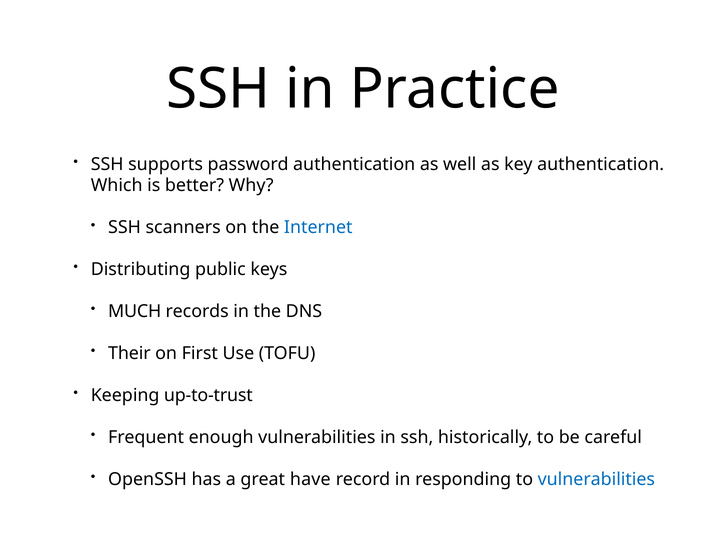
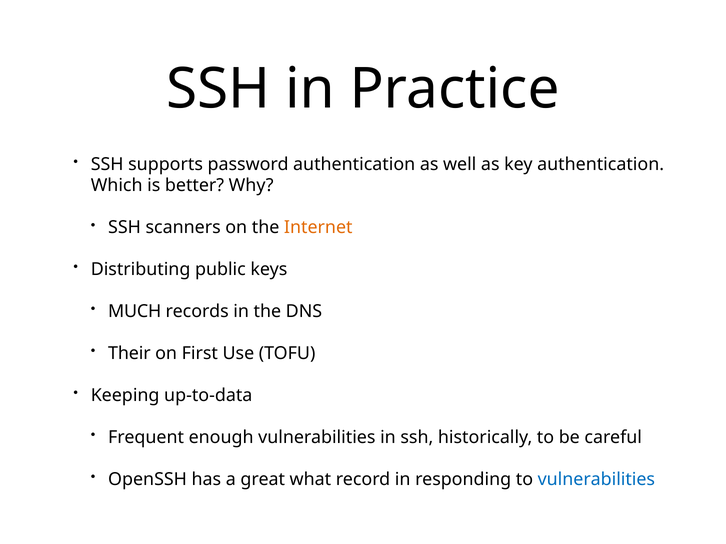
Internet colour: blue -> orange (318, 228)
up-to-trust: up-to-trust -> up-to-data (208, 396)
have: have -> what (310, 480)
